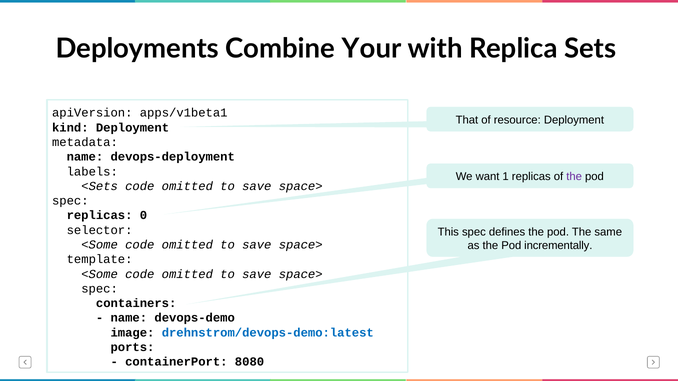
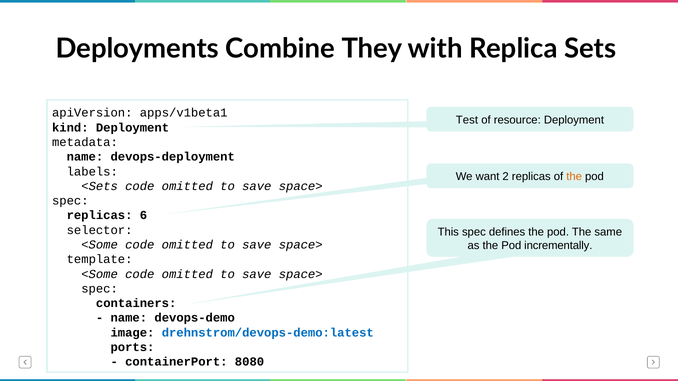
Your: Your -> They (372, 49)
That: That -> Test (467, 120)
1: 1 -> 2 (506, 177)
the colour: purple -> orange (574, 177)
0: 0 -> 6 (143, 216)
